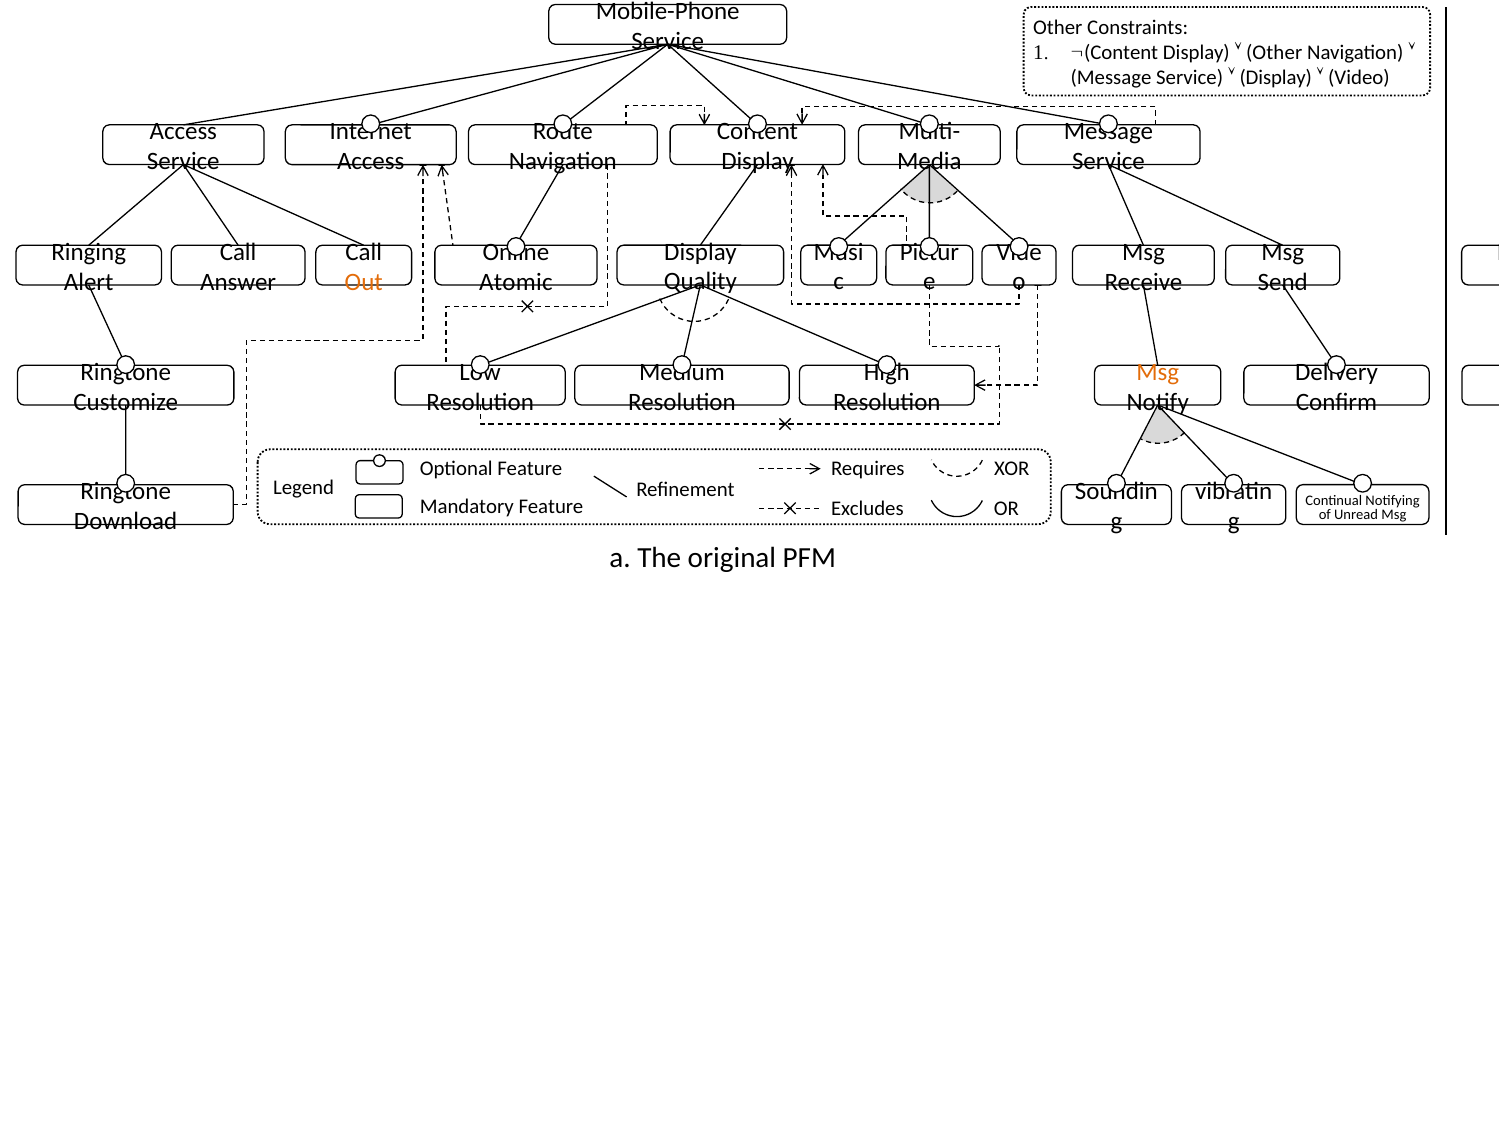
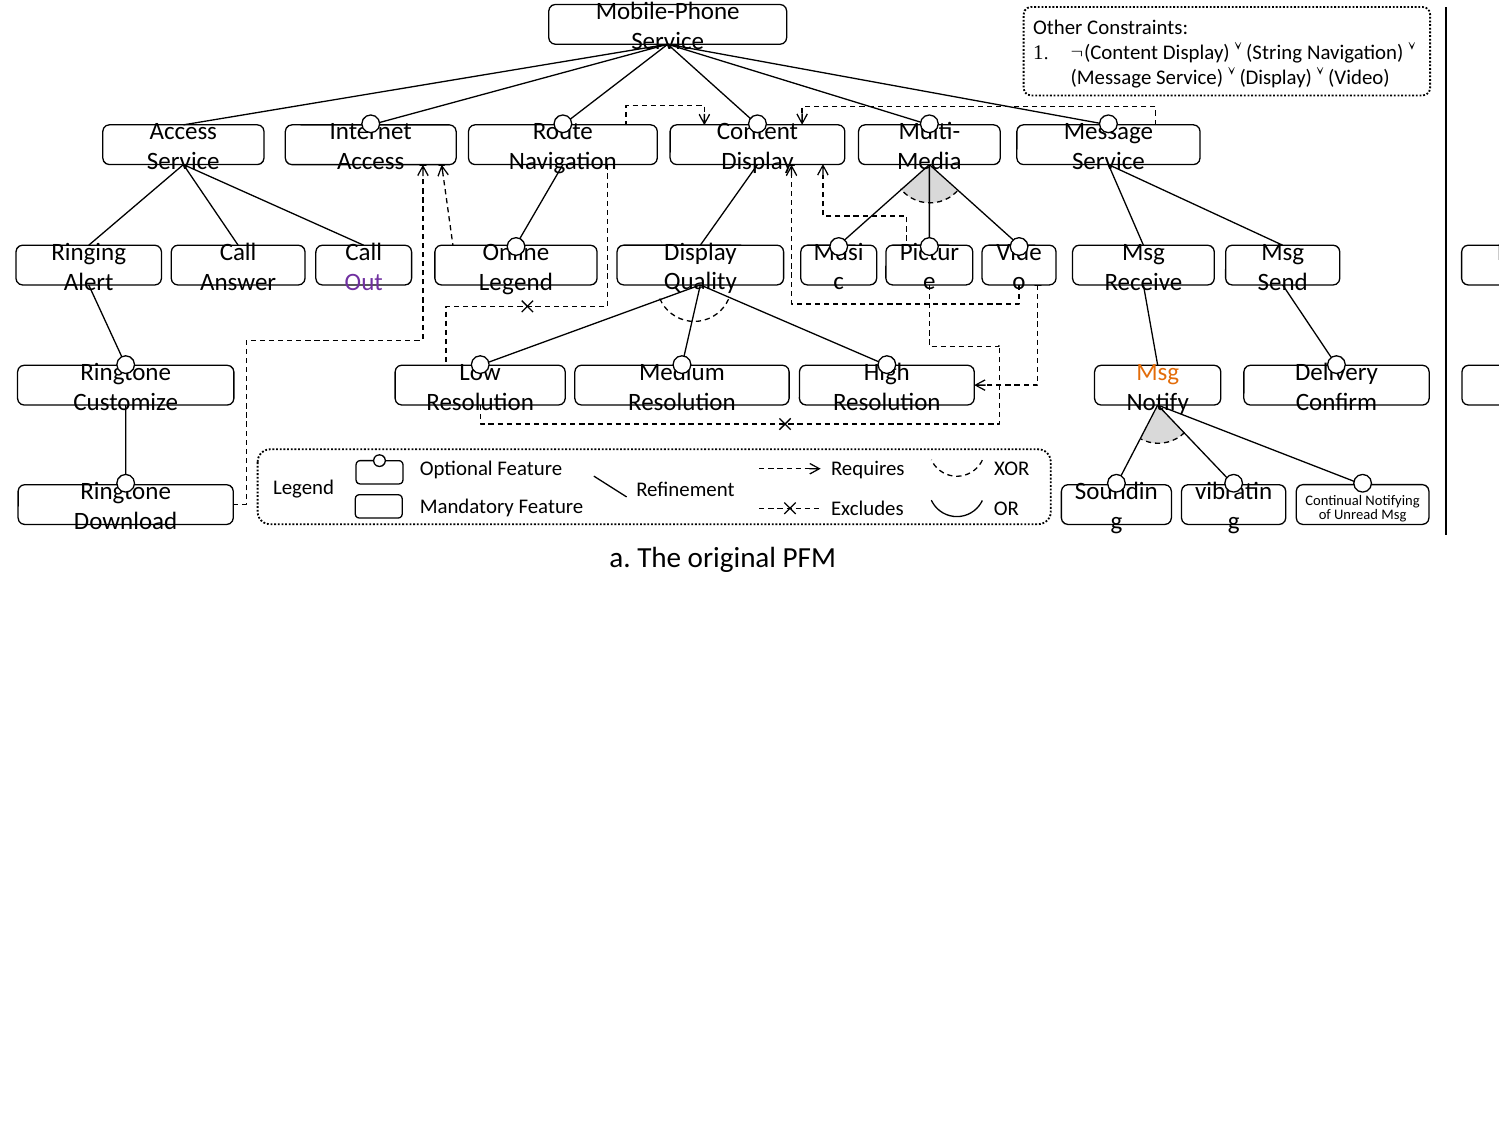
Other: Other -> String (1274, 53)
Out colour: orange -> purple (364, 282)
Atomic: Atomic -> Legend (516, 282)
